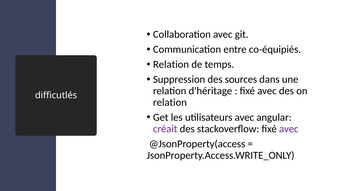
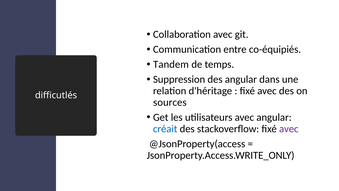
Relation: Relation -> Tandem (171, 64)
des sources: sources -> angular (241, 79)
relation: relation -> sources (170, 102)
créait colour: purple -> blue (165, 129)
